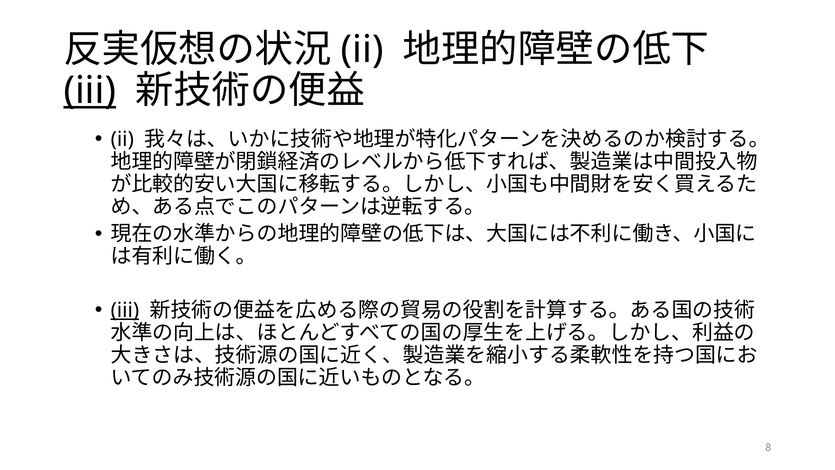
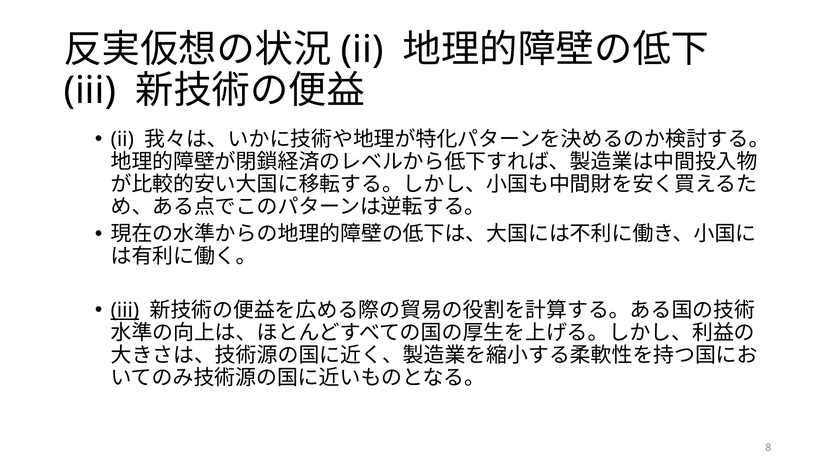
iii underline: present -> none (90, 91)
